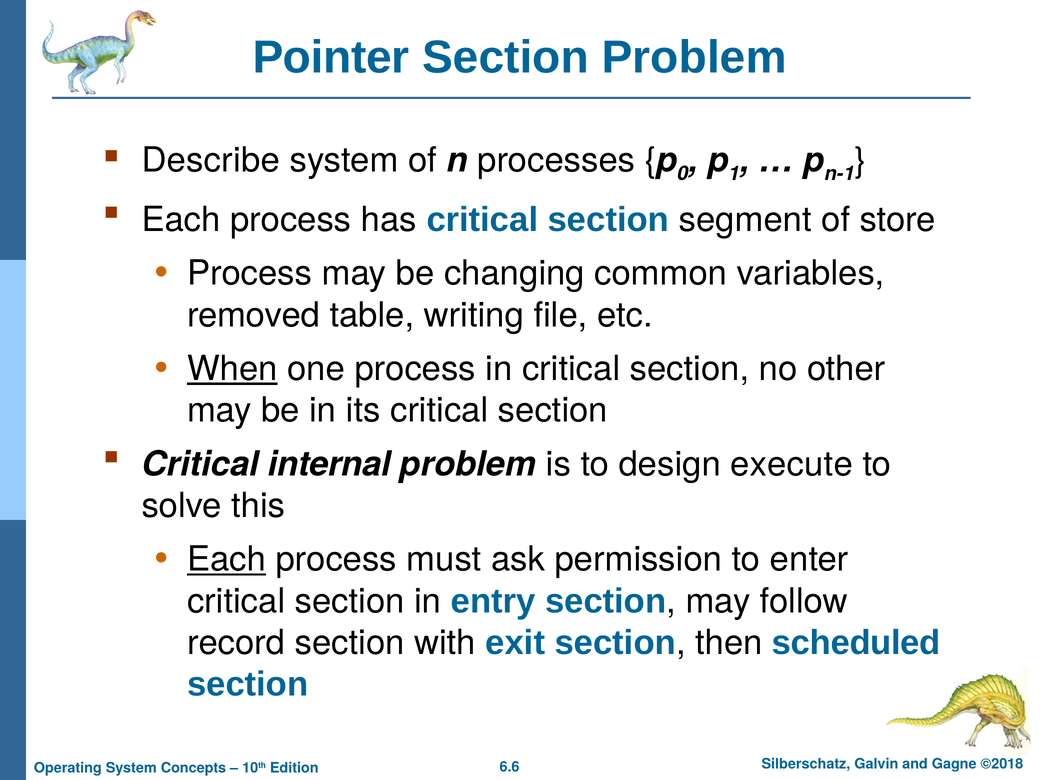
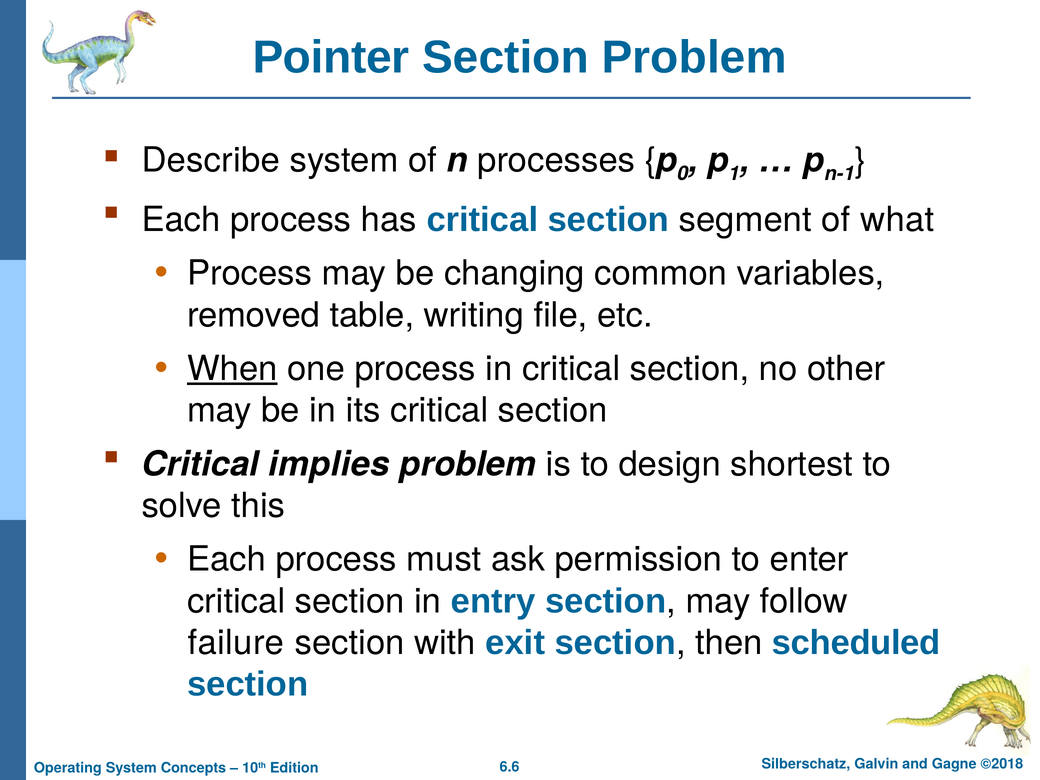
store: store -> what (897, 220)
internal: internal -> implies (329, 464)
execute: execute -> shortest (792, 464)
Each underline: present -> none (227, 559)
record: record -> failure (236, 643)
